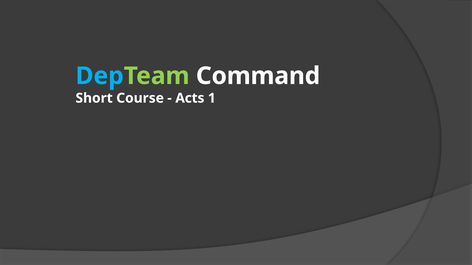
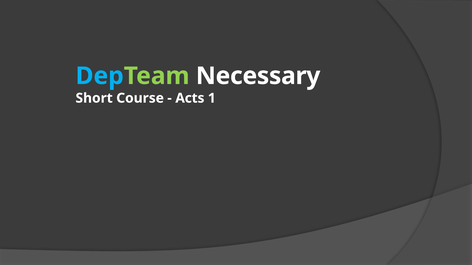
Command: Command -> Necessary (258, 76)
